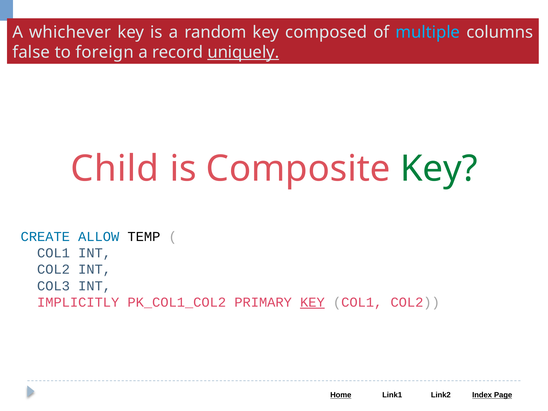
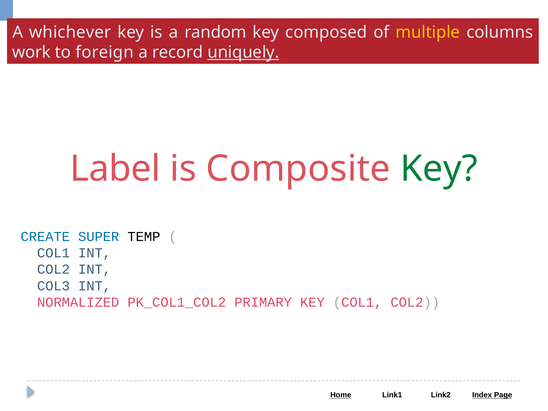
multiple colour: light blue -> yellow (428, 32)
false: false -> work (31, 52)
Child: Child -> Label (115, 169)
ALLOW: ALLOW -> SUPER (99, 237)
IMPLICITLY: IMPLICITLY -> NORMALIZED (78, 302)
KEY underline: present -> none (312, 302)
